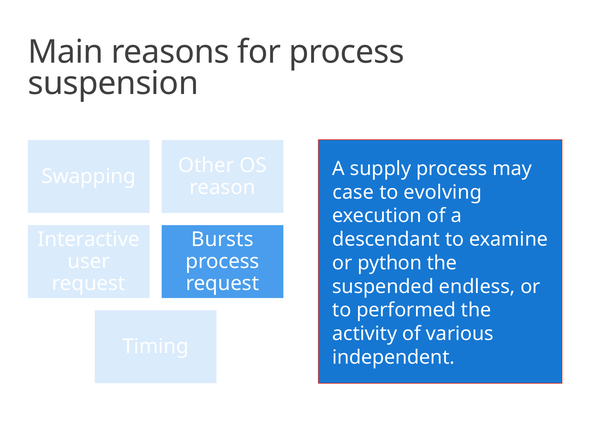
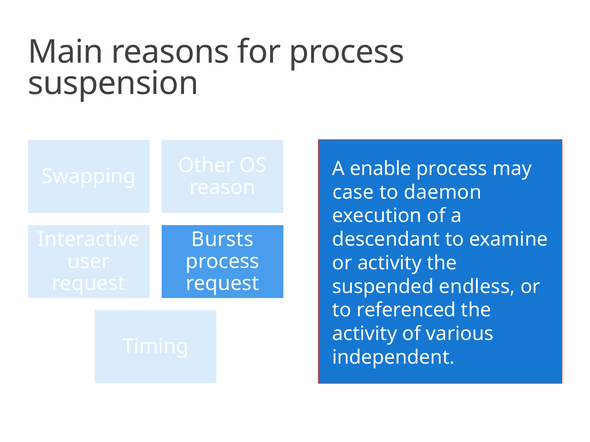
supply: supply -> enable (381, 169)
evolving: evolving -> daemon (443, 192)
or python: python -> activity (390, 263)
performed: performed -> referenced (406, 310)
